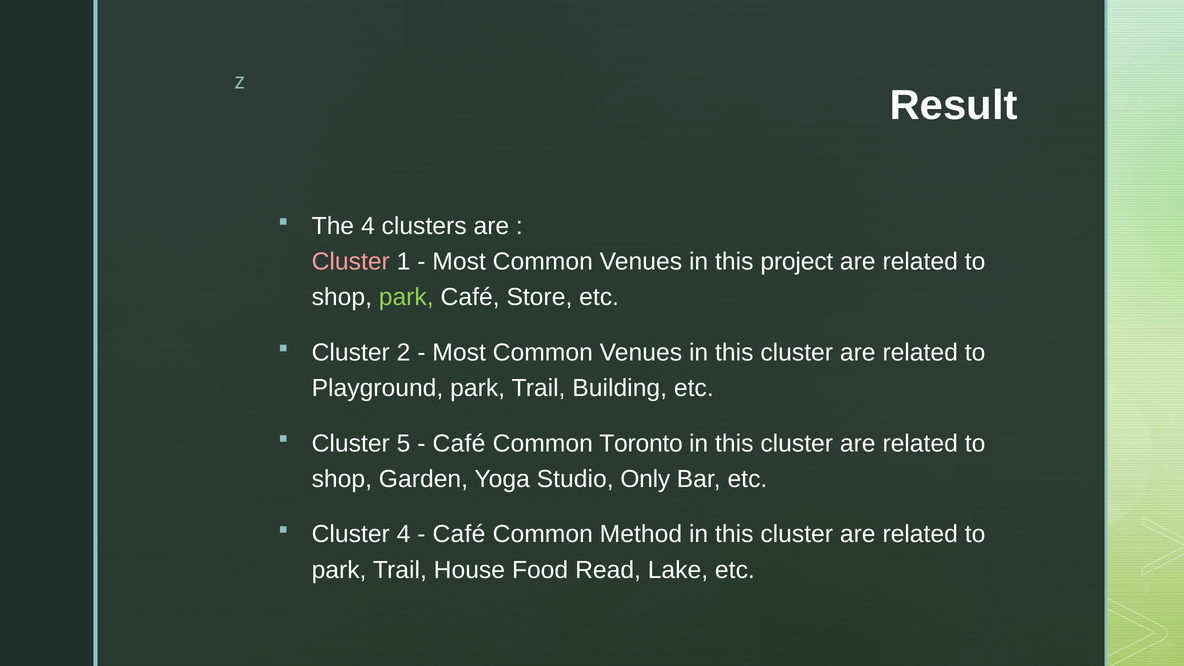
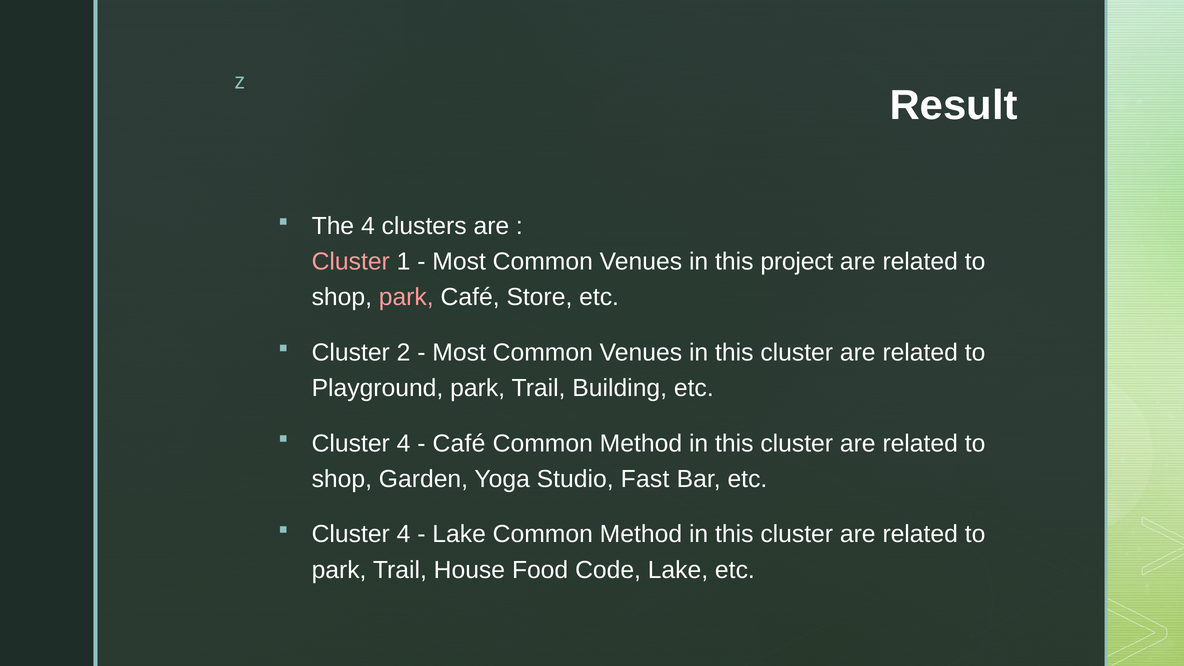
park colour: light green -> pink (406, 297)
5: 5 -> 4 (404, 443)
Toronto: Toronto -> Method (641, 443)
Only: Only -> Fast (645, 479)
Café: Café -> Lake (459, 534)
Read: Read -> Code (608, 570)
